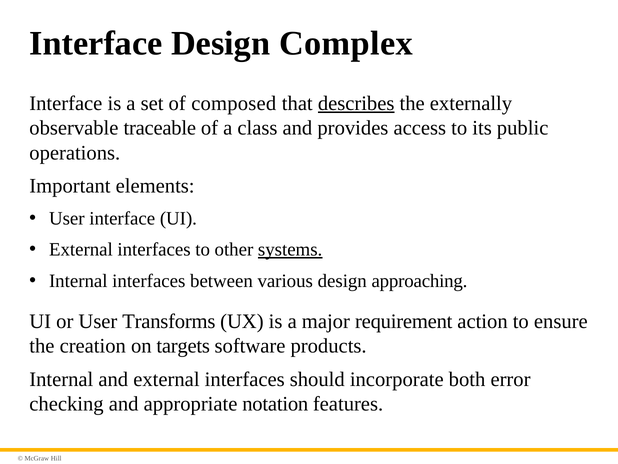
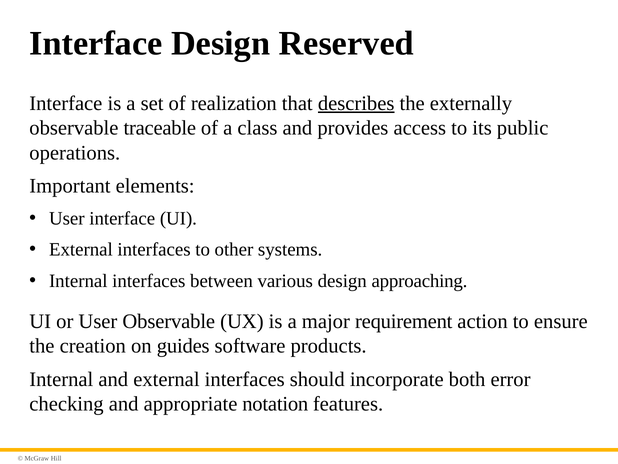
Complex: Complex -> Reserved (346, 43)
composed: composed -> realization (234, 103)
systems underline: present -> none (290, 249)
User Transforms: Transforms -> Observable (169, 321)
targets: targets -> guides (183, 346)
